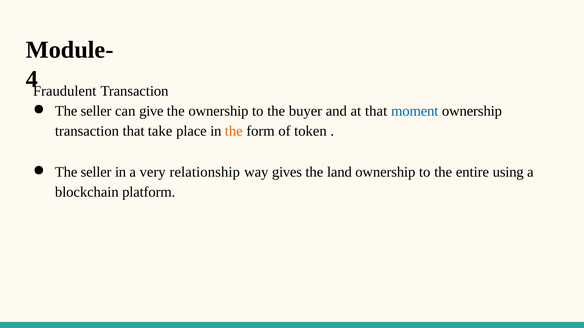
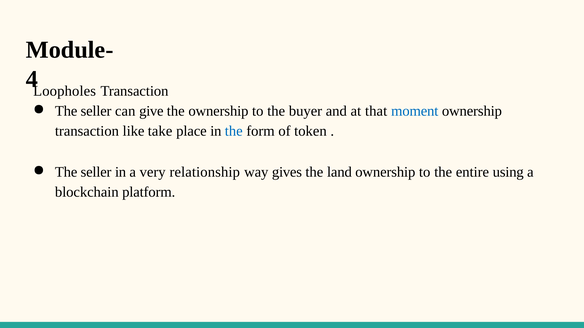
Fraudulent: Fraudulent -> Loopholes (65, 91)
transaction that: that -> like (134, 131)
the colour: orange -> blue (234, 131)
